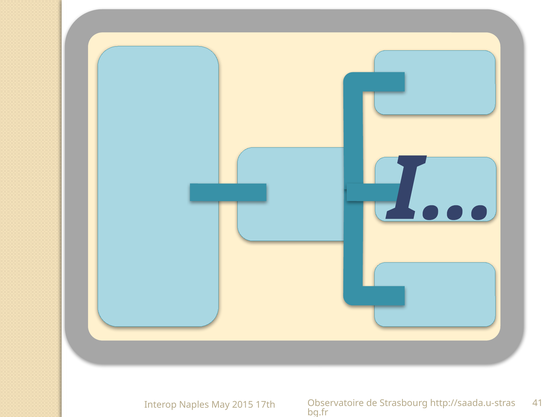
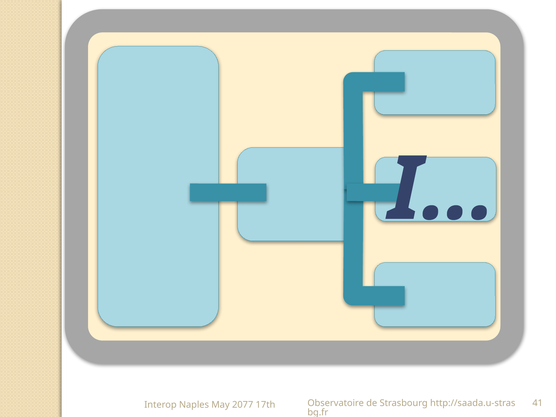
2015: 2015 -> 2077 (243, 405)
